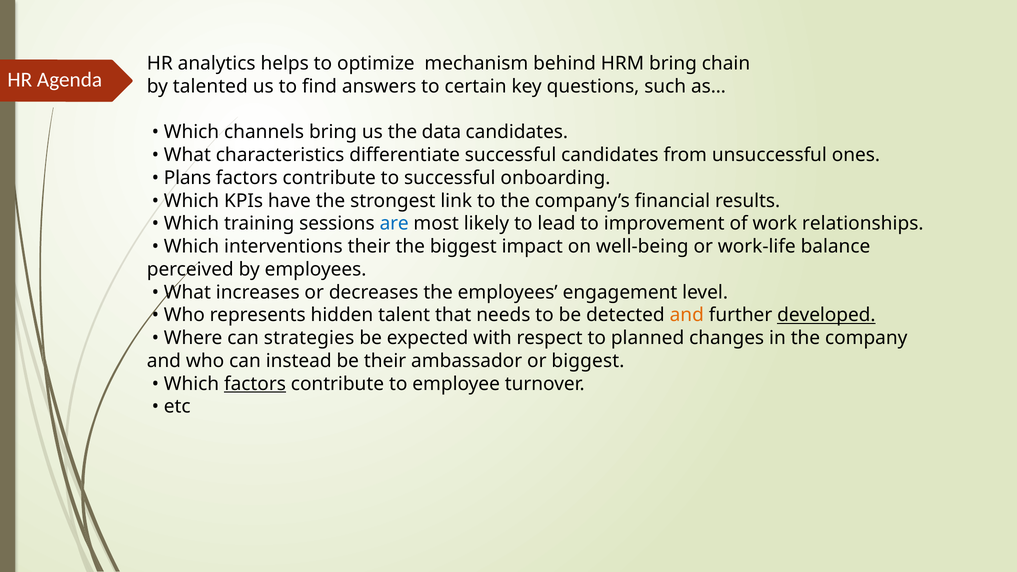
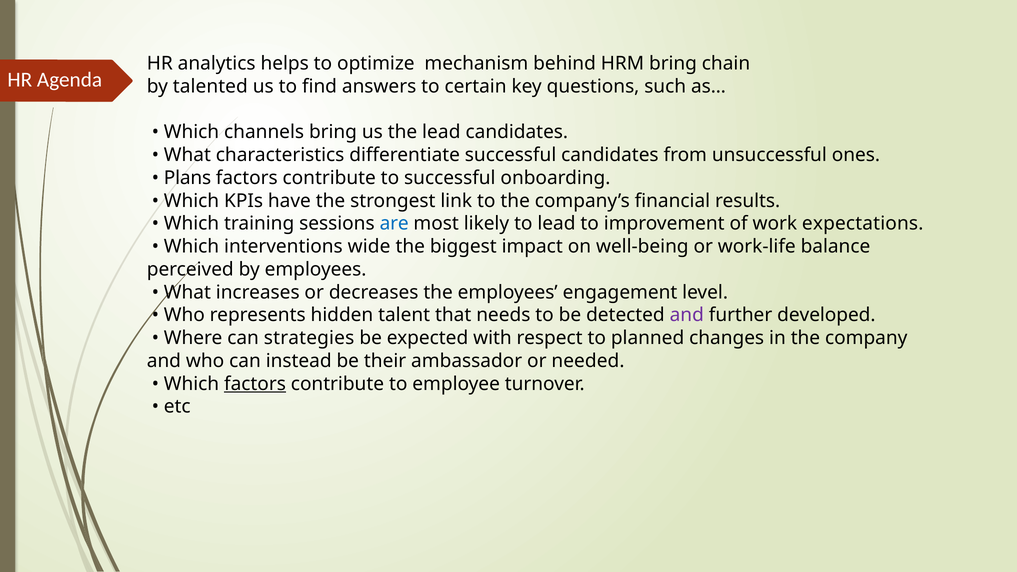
the data: data -> lead (441, 132)
relationships: relationships -> expectations (863, 224)
interventions their: their -> wide (369, 247)
and colour: orange -> purple (687, 315)
developed underline: present -> none (826, 315)
or biggest: biggest -> needed (588, 361)
